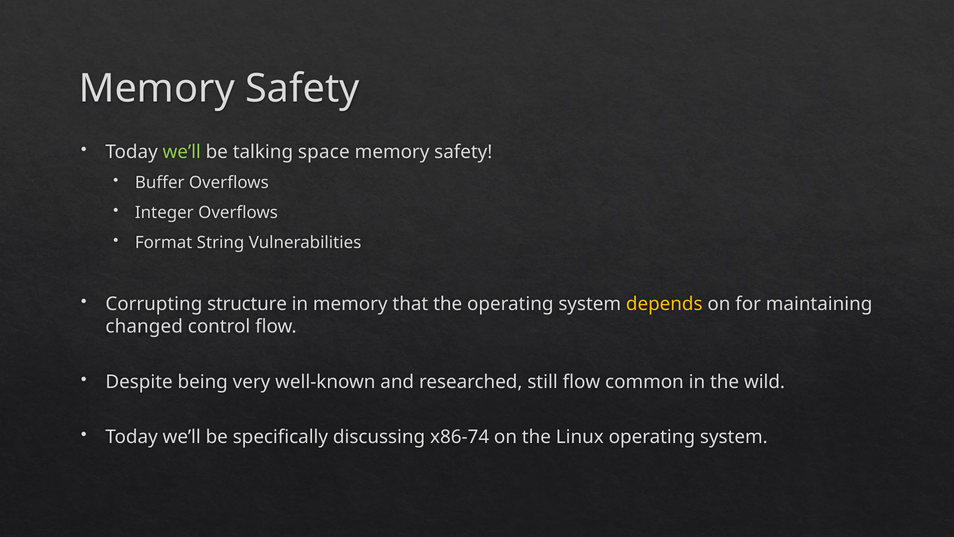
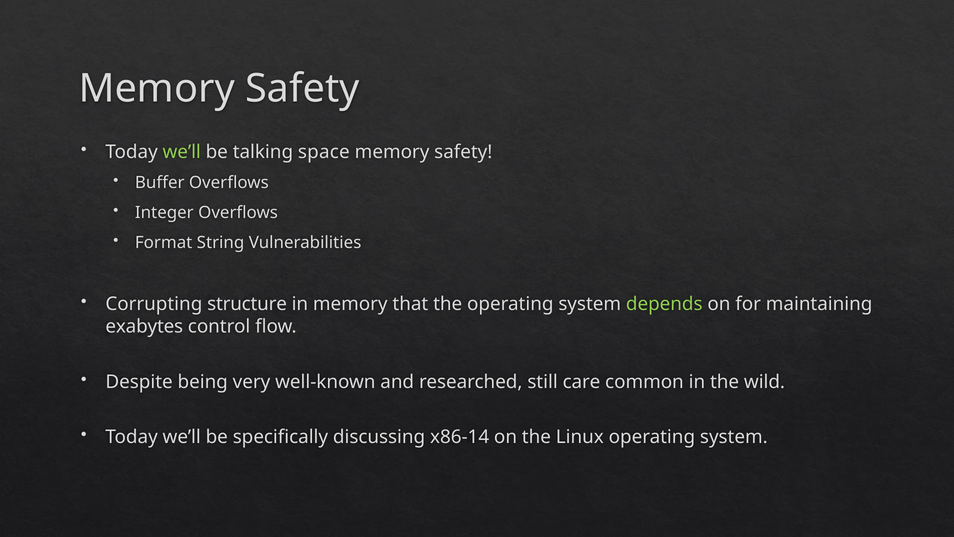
depends colour: yellow -> light green (664, 304)
changed: changed -> exabytes (144, 326)
still flow: flow -> care (582, 382)
x86-74: x86-74 -> x86-14 (460, 437)
